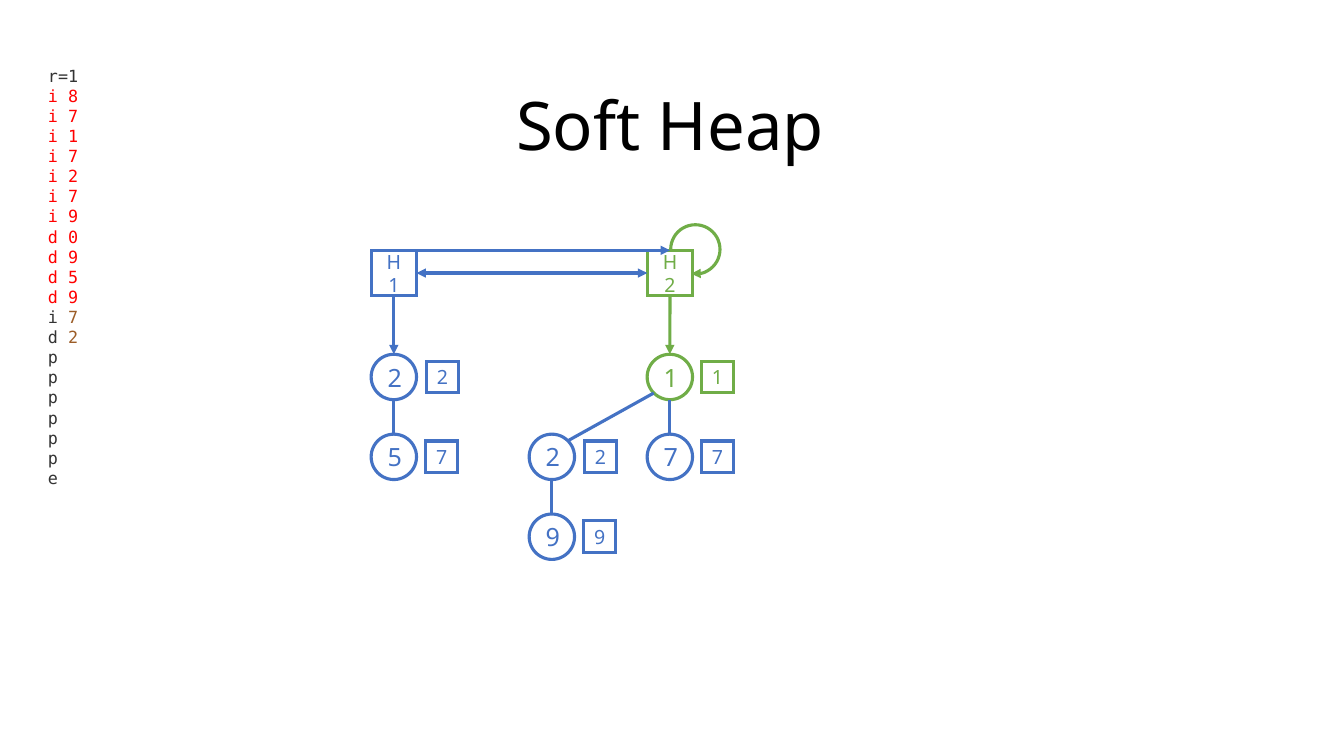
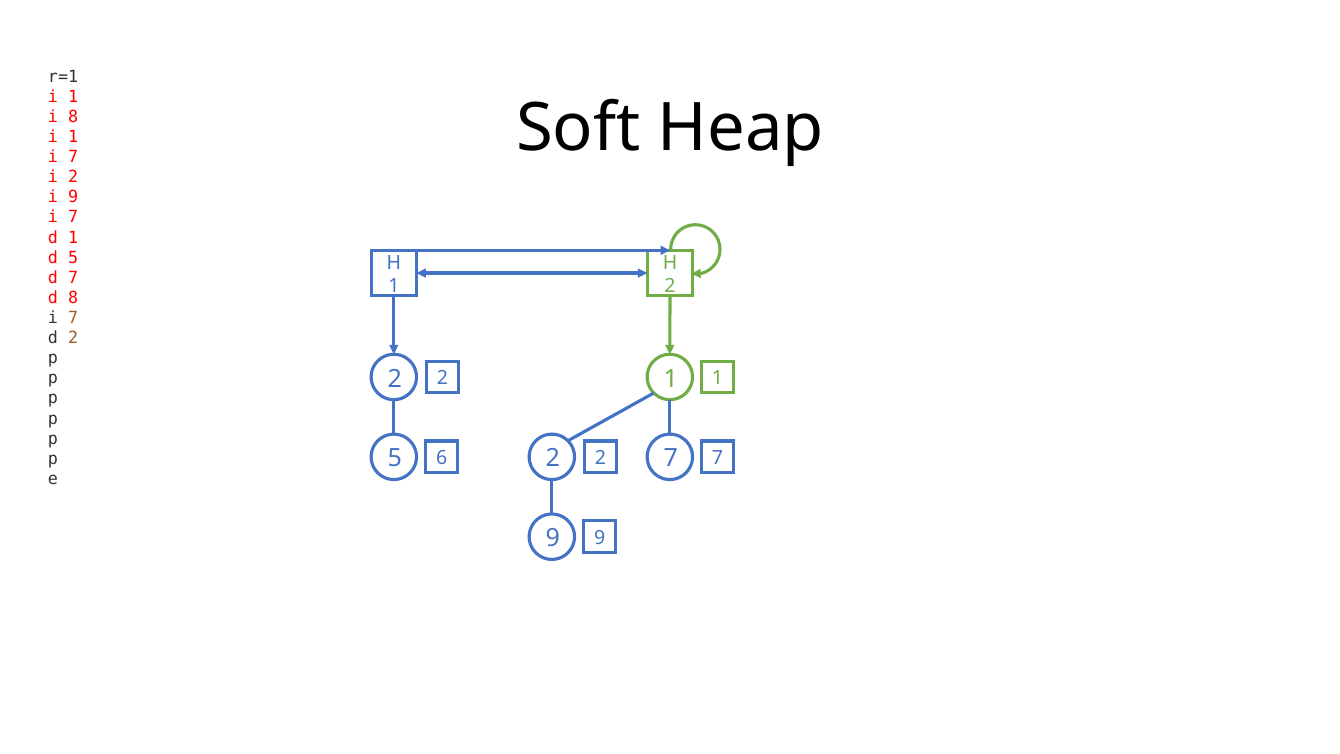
8: 8 -> 1 (73, 97)
7: 7 -> 8 (73, 117)
7: 7 -> 9 (73, 197)
9: 9 -> 7 (73, 217)
d 0: 0 -> 1 (73, 237)
9: 9 -> 5 (73, 258)
d 5: 5 -> 7 (73, 278)
9: 9 -> 8 (73, 298)
5 7: 7 -> 6 (442, 458)
